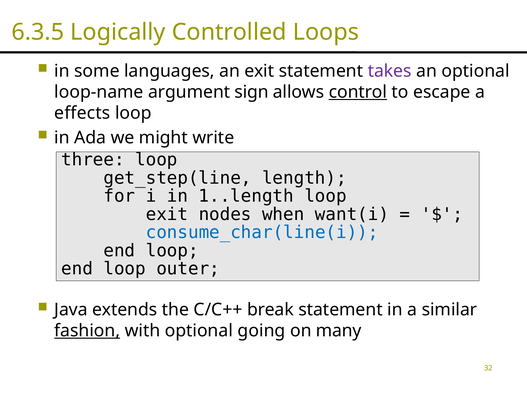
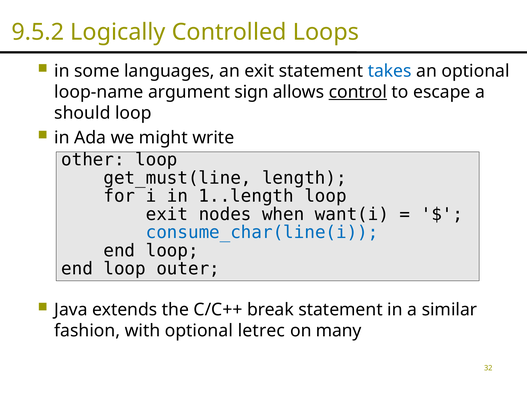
6.3.5: 6.3.5 -> 9.5.2 (38, 32)
takes colour: purple -> blue (390, 71)
effects: effects -> should (82, 113)
three: three -> other (93, 160)
get_step(line: get_step(line -> get_must(line (178, 178)
fashion underline: present -> none (87, 331)
going: going -> letrec (261, 331)
